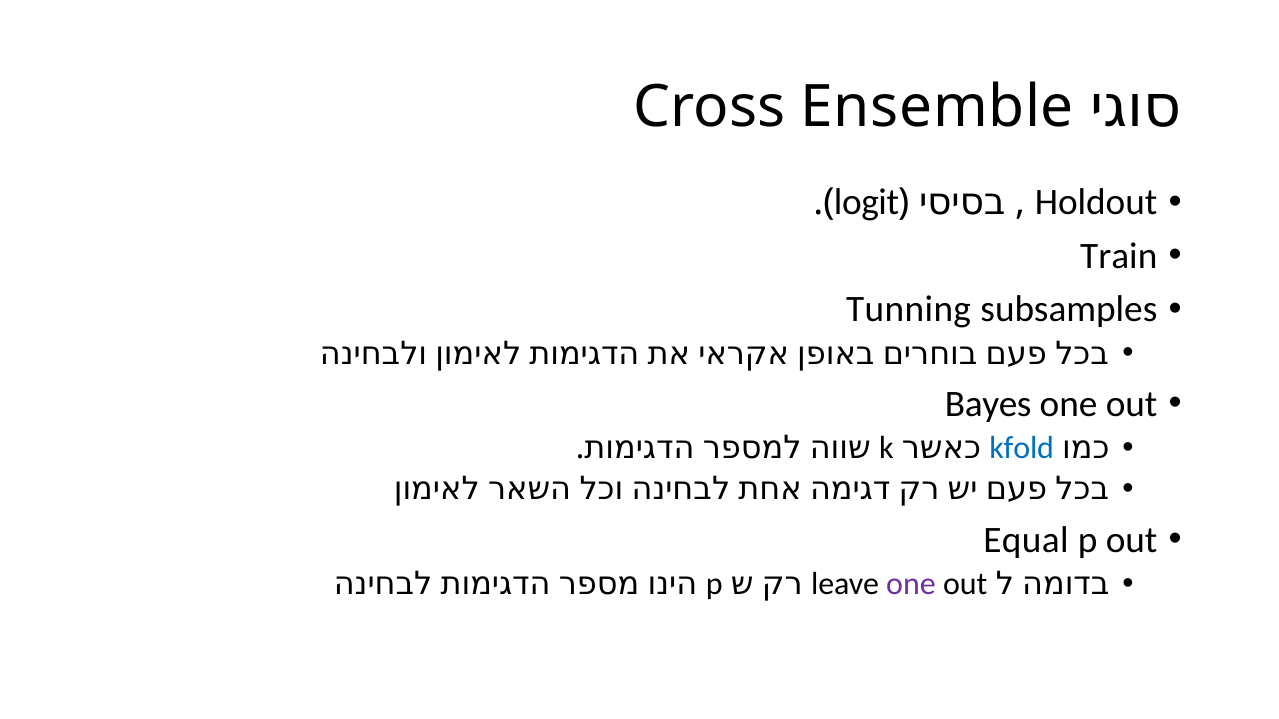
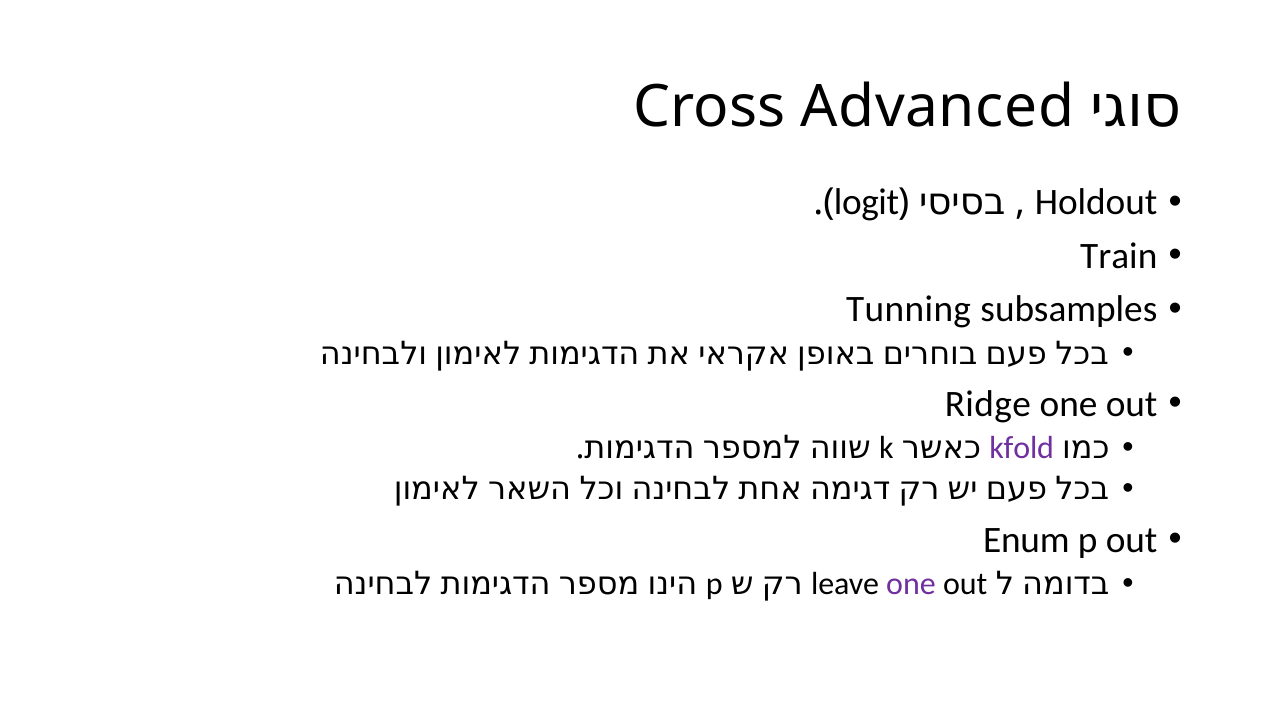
Ensemble: Ensemble -> Advanced (937, 107)
Bayes: Bayes -> Ridge (988, 404)
kfold colour: blue -> purple (1022, 448)
Equal: Equal -> Enum (1026, 540)
